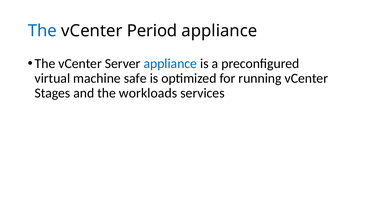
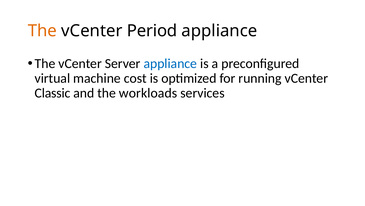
The colour: blue -> orange (42, 31)
safe: safe -> cost (135, 78)
Stages: Stages -> Classic (53, 93)
